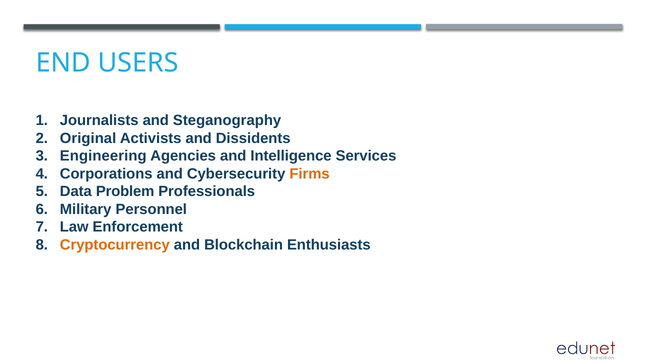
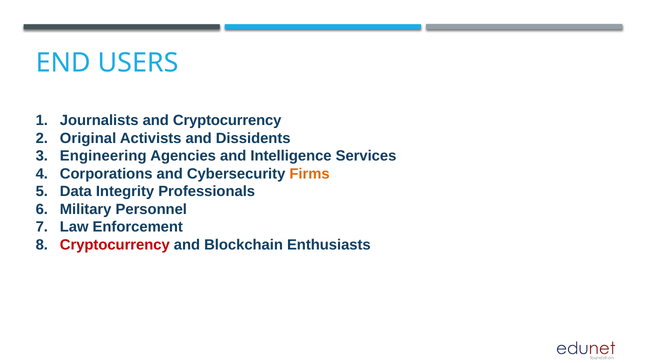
and Steganography: Steganography -> Cryptocurrency (227, 121)
Problem: Problem -> Integrity (125, 192)
Cryptocurrency colour: orange -> red (115, 245)
